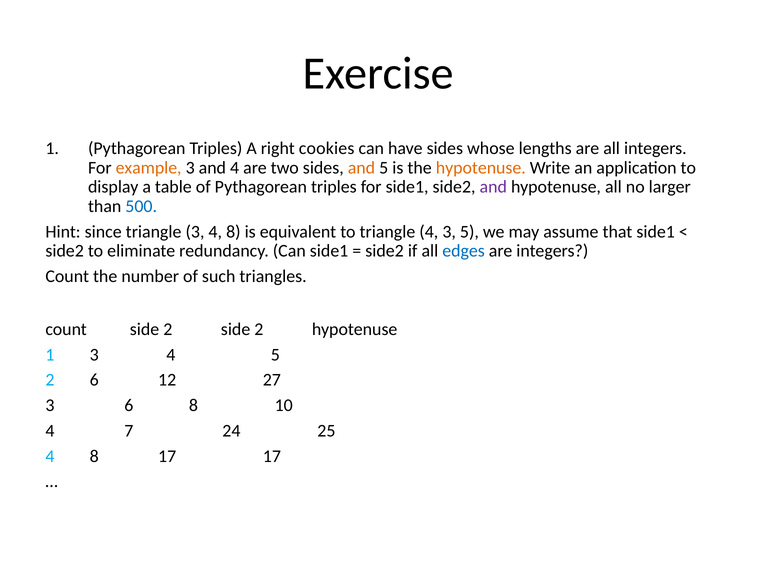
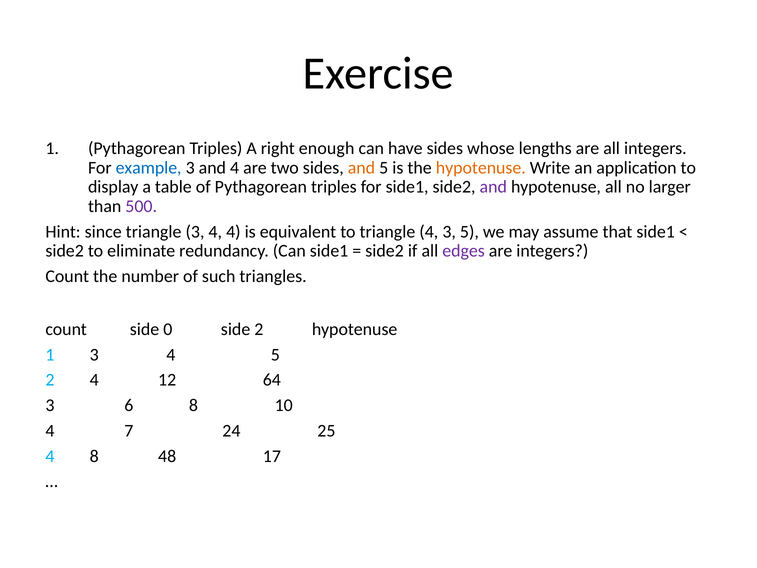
cookies: cookies -> enough (327, 148)
example colour: orange -> blue (149, 168)
500 colour: blue -> purple (141, 206)
3 4 8: 8 -> 4 (233, 232)
edges colour: blue -> purple (464, 251)
count side 2: 2 -> 0 (168, 329)
2 6: 6 -> 4 (94, 380)
27: 27 -> 64 (272, 380)
8 17: 17 -> 48 (167, 456)
